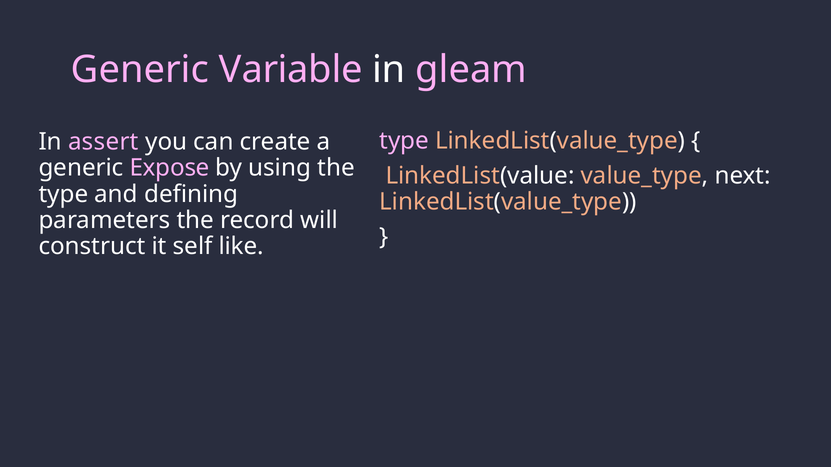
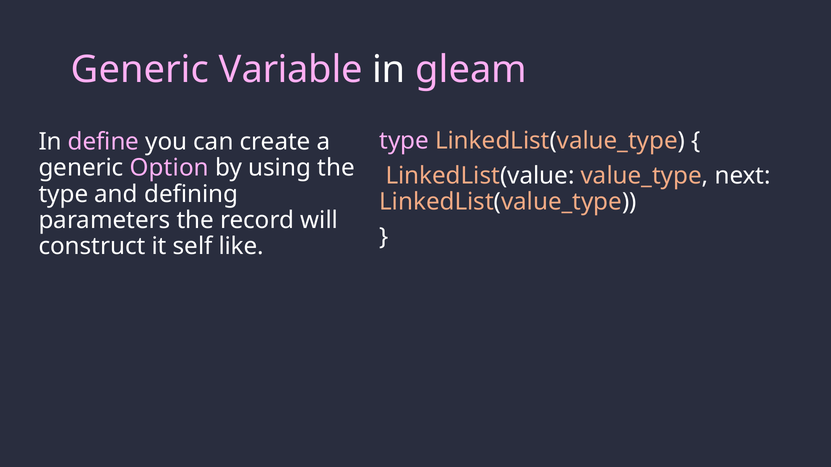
assert: assert -> define (104, 142)
Expose: Expose -> Option (169, 168)
